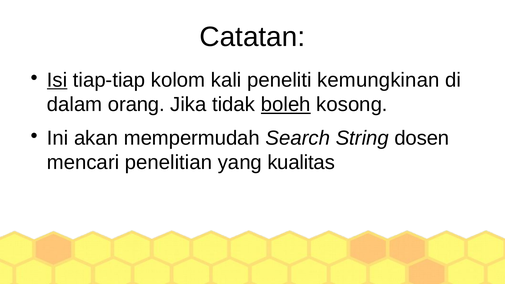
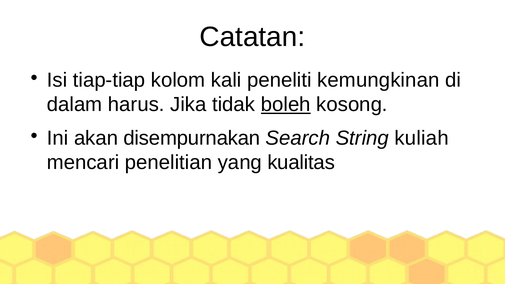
Isi underline: present -> none (57, 80)
orang: orang -> harus (136, 105)
mempermudah: mempermudah -> disempurnakan (192, 138)
dosen: dosen -> kuliah (422, 138)
